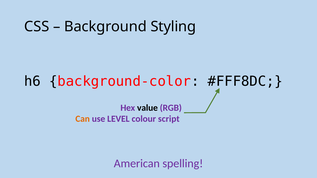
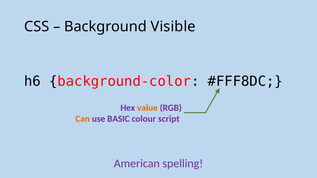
Styling: Styling -> Visible (173, 27)
value colour: black -> orange (147, 108)
LEVEL: LEVEL -> BASIC (118, 119)
